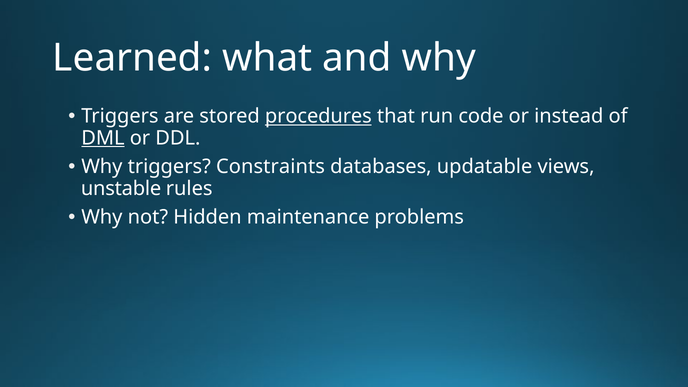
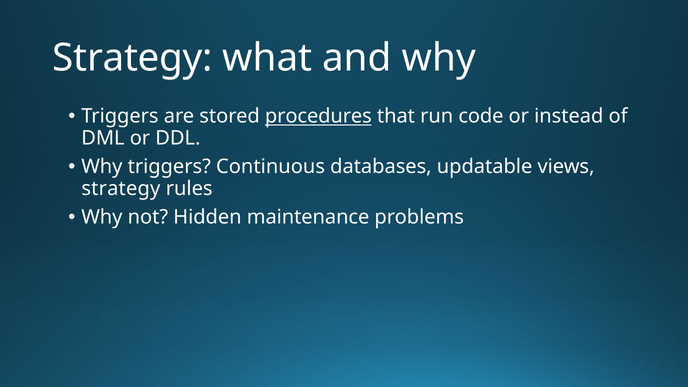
Learned: Learned -> Strategy (132, 58)
DML underline: present -> none (103, 138)
Constraints: Constraints -> Continuous (271, 167)
unstable: unstable -> strategy (121, 189)
